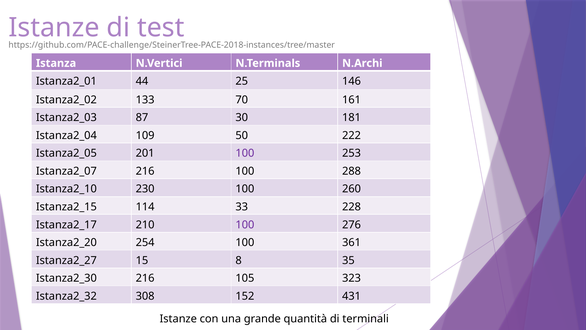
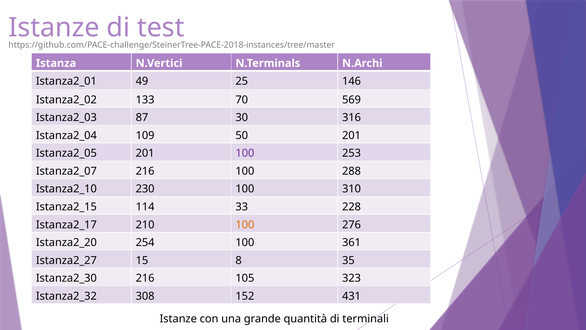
44: 44 -> 49 (142, 81)
161: 161 -> 569 (352, 100)
181: 181 -> 316 (352, 118)
50 222: 222 -> 201 (352, 135)
260: 260 -> 310 (352, 189)
100 colour: purple -> orange (245, 224)
